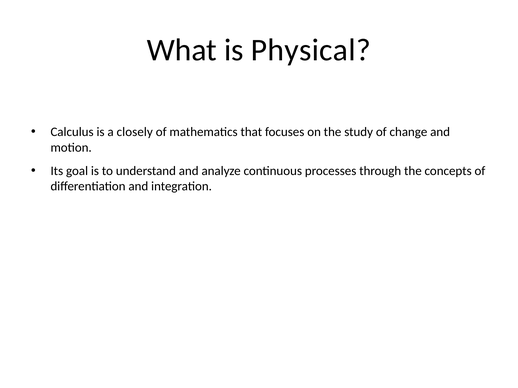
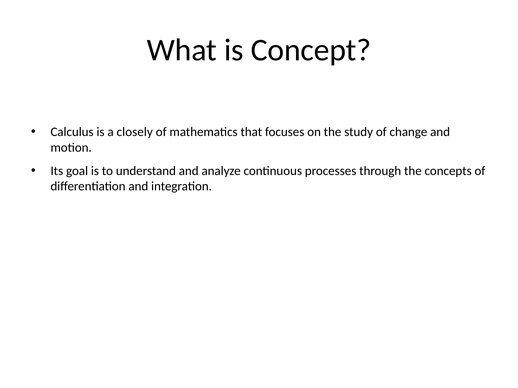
Physical: Physical -> Concept (311, 50)
